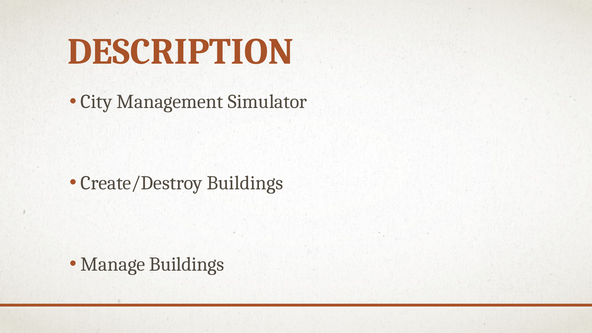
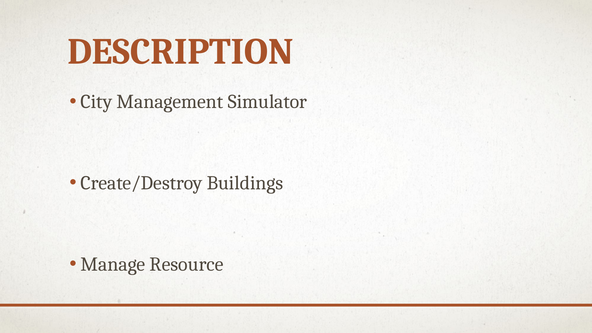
Manage Buildings: Buildings -> Resource (187, 264)
